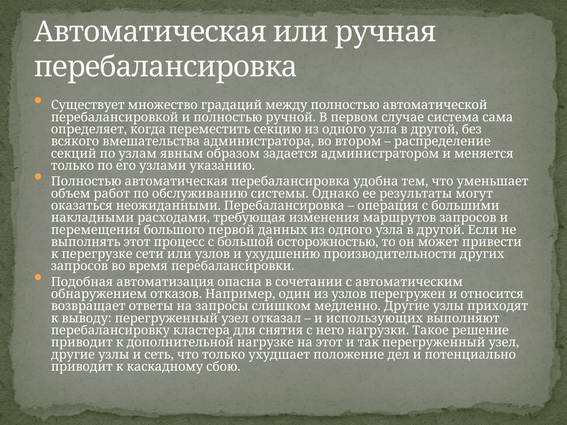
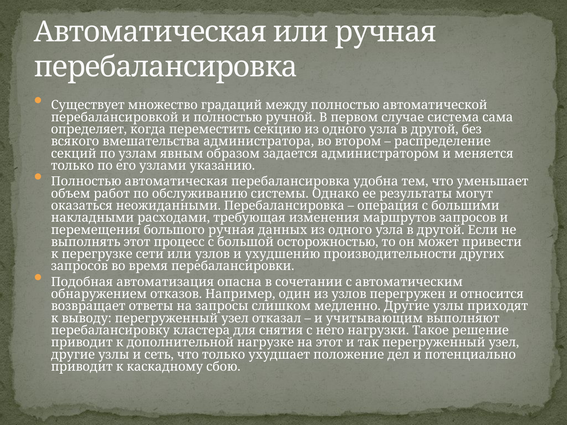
большого первой: первой -> ручная (231, 230)
использующих: использующих -> учитывающим (374, 318)
